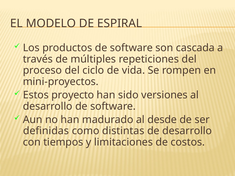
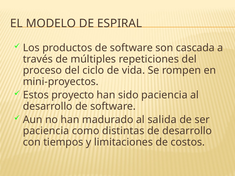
sido versiones: versiones -> paciencia (164, 95)
desde: desde -> salida (162, 120)
definidas: definidas -> paciencia (46, 131)
